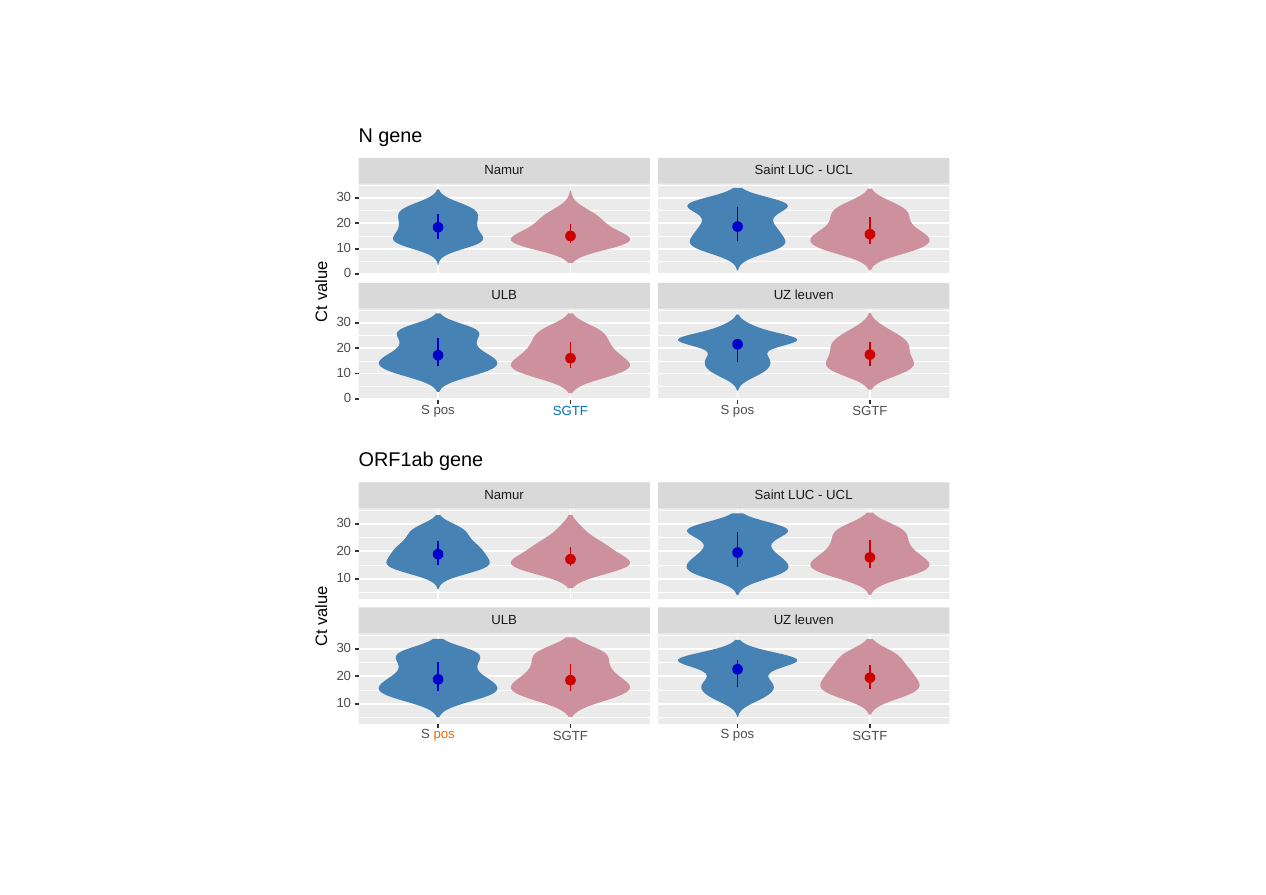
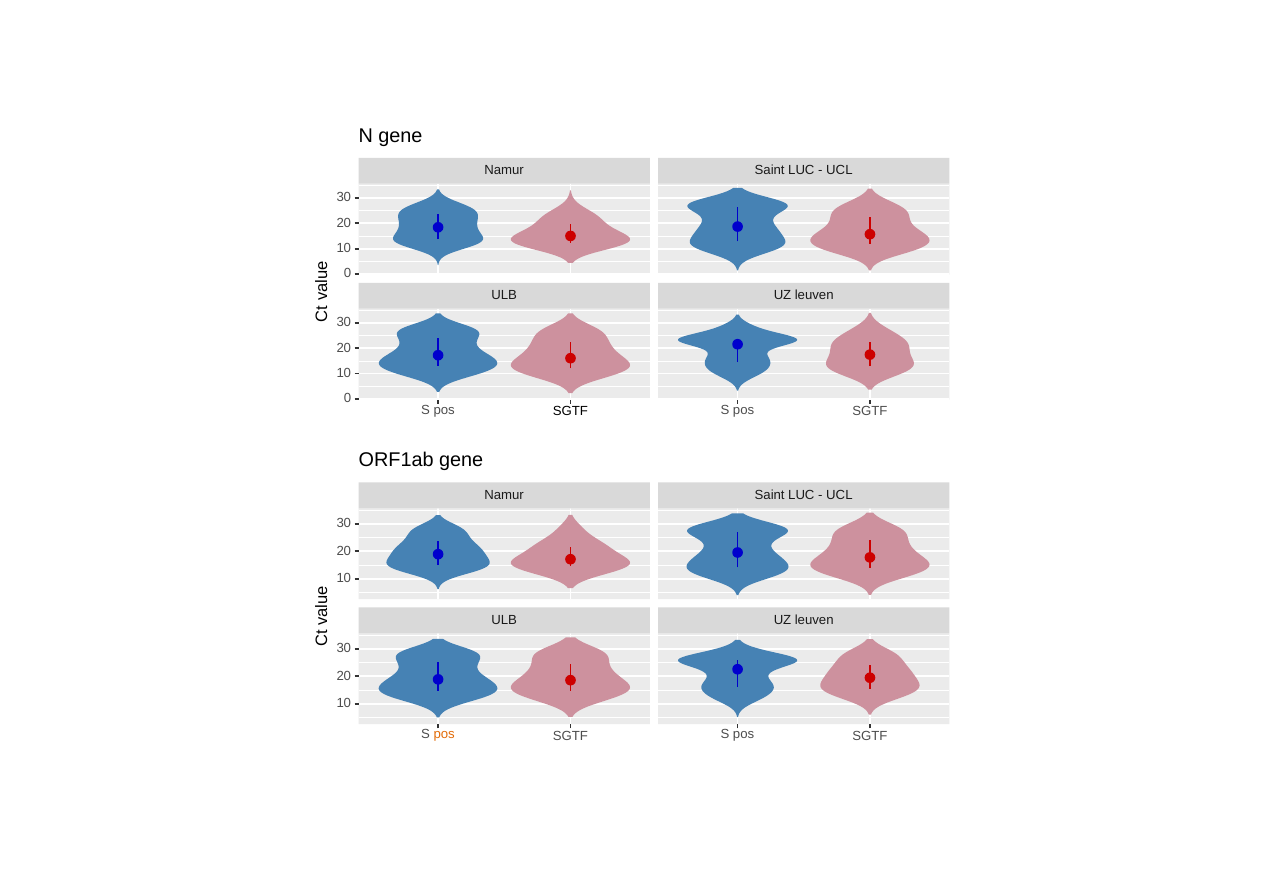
SGTF colour: blue -> black (570, 411)
